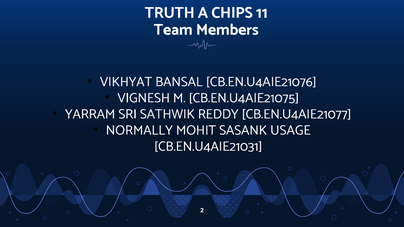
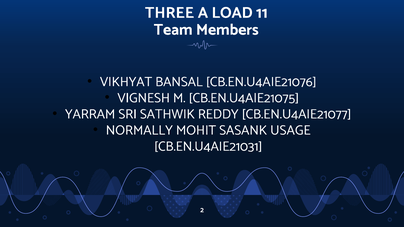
TRUTH: TRUTH -> THREE (170, 13)
CHIPS: CHIPS -> LOAD (232, 13)
